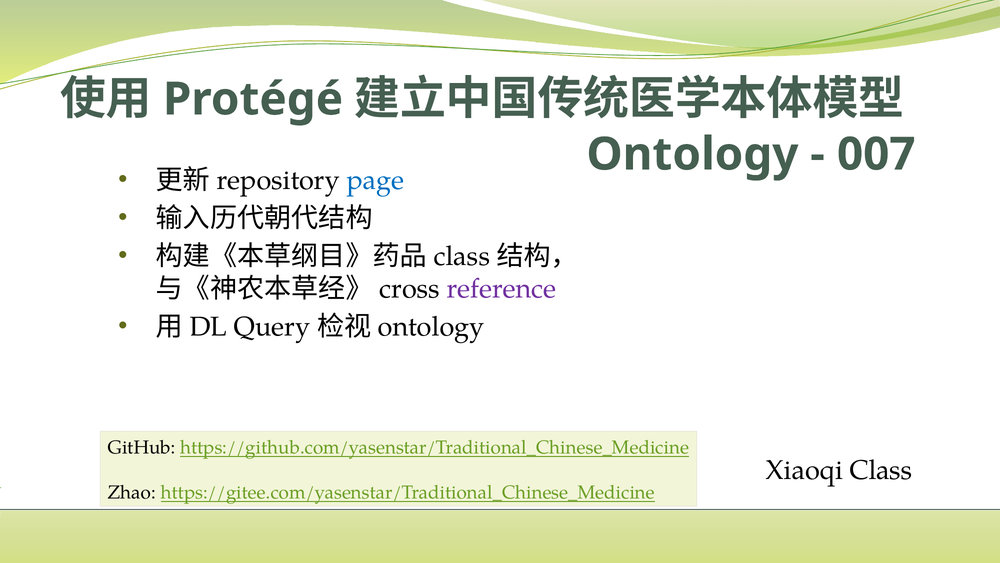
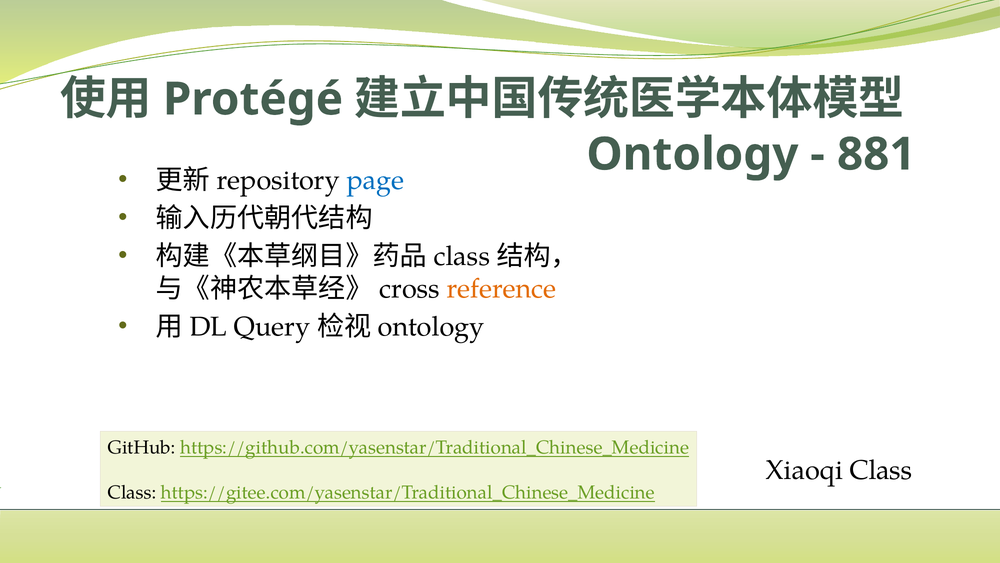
007: 007 -> 881 (876, 154)
reference colour: purple -> orange (501, 289)
Zhao: Zhao -> Class (132, 492)
